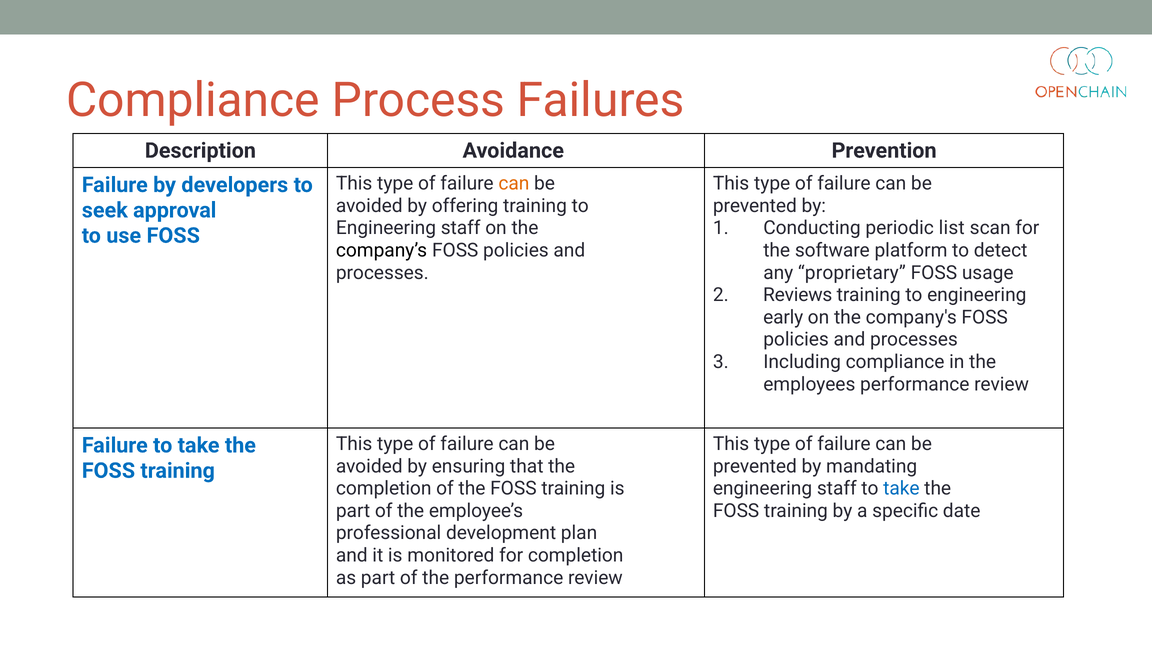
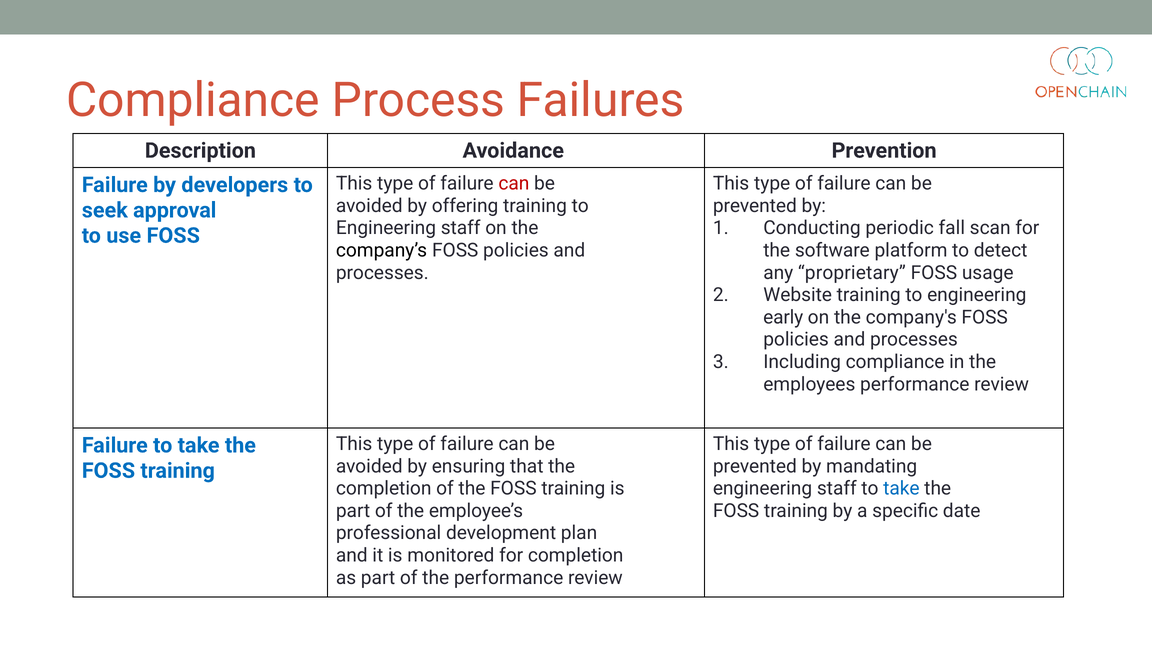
can colour: orange -> red (514, 183)
list: list -> fall (952, 228)
Reviews: Reviews -> Website (798, 295)
